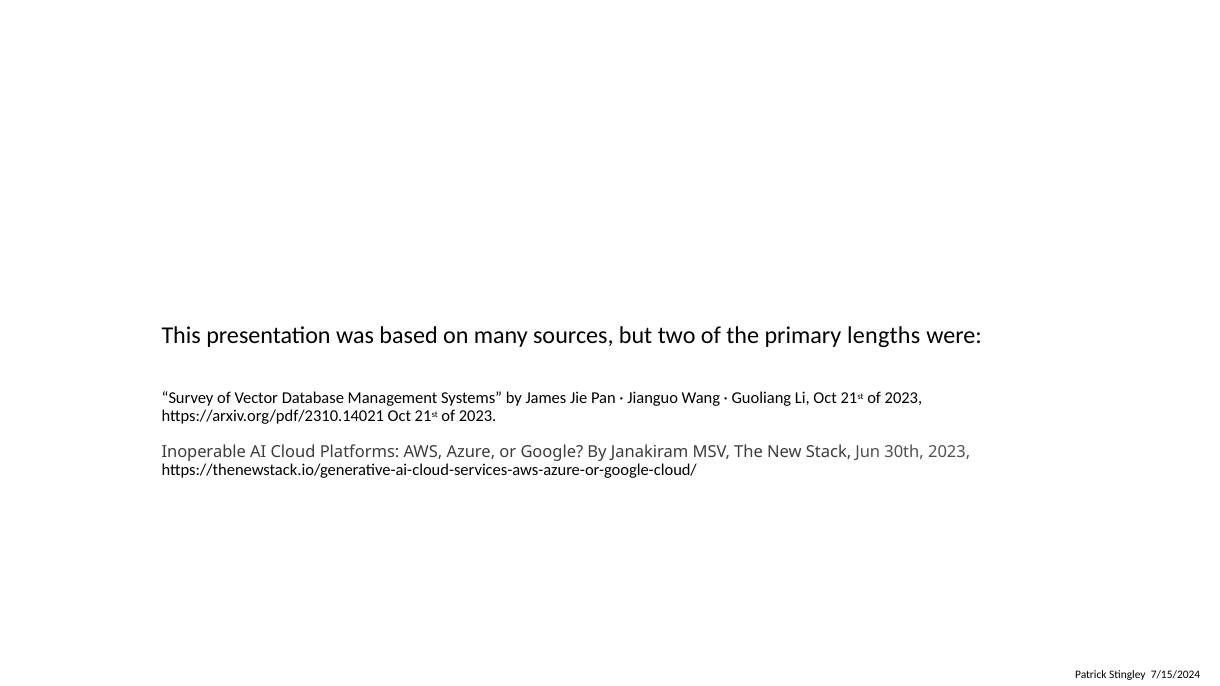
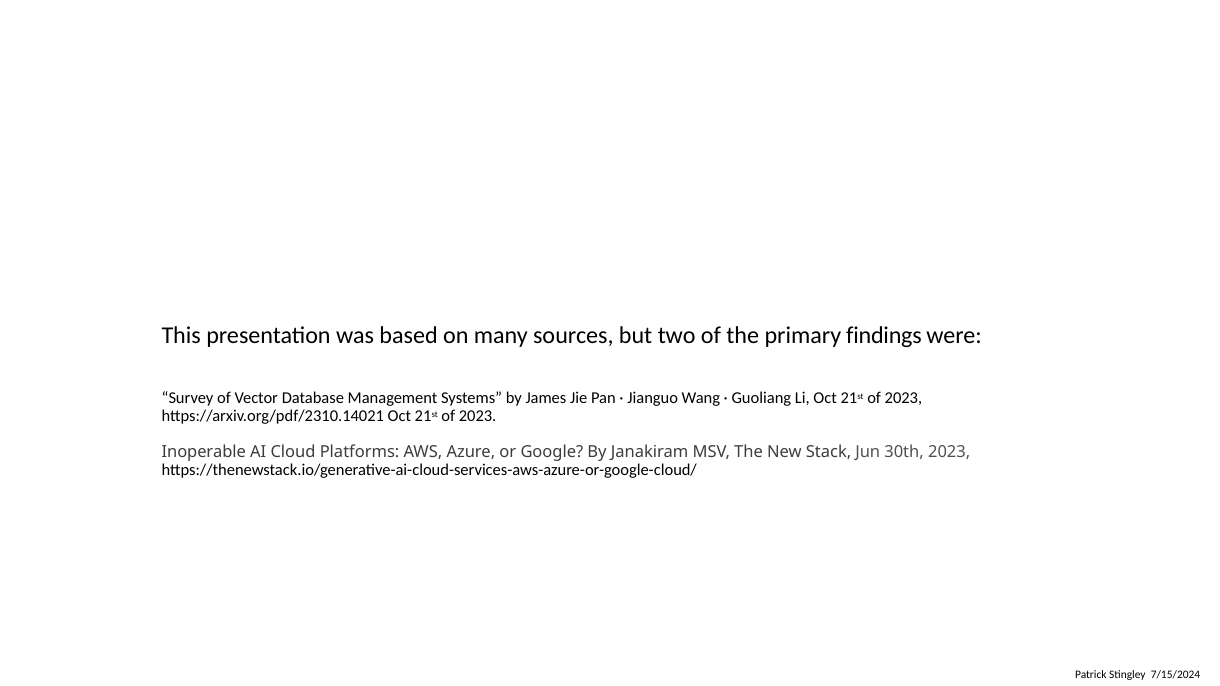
lengths: lengths -> findings (884, 335)
